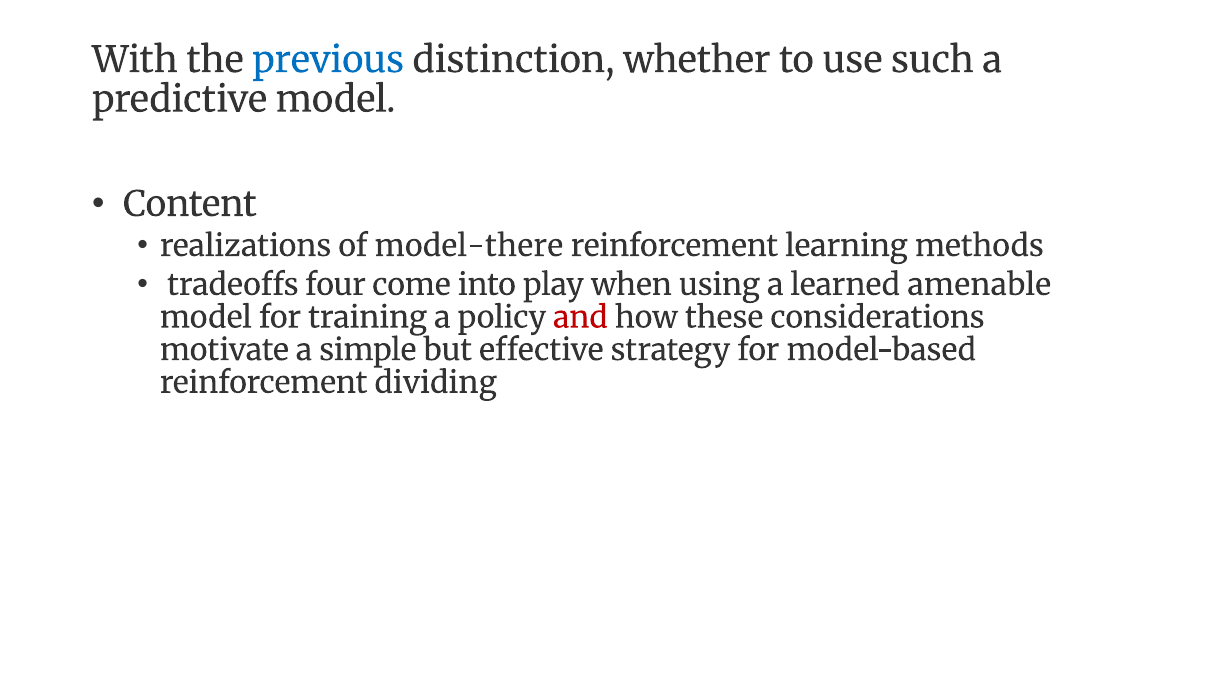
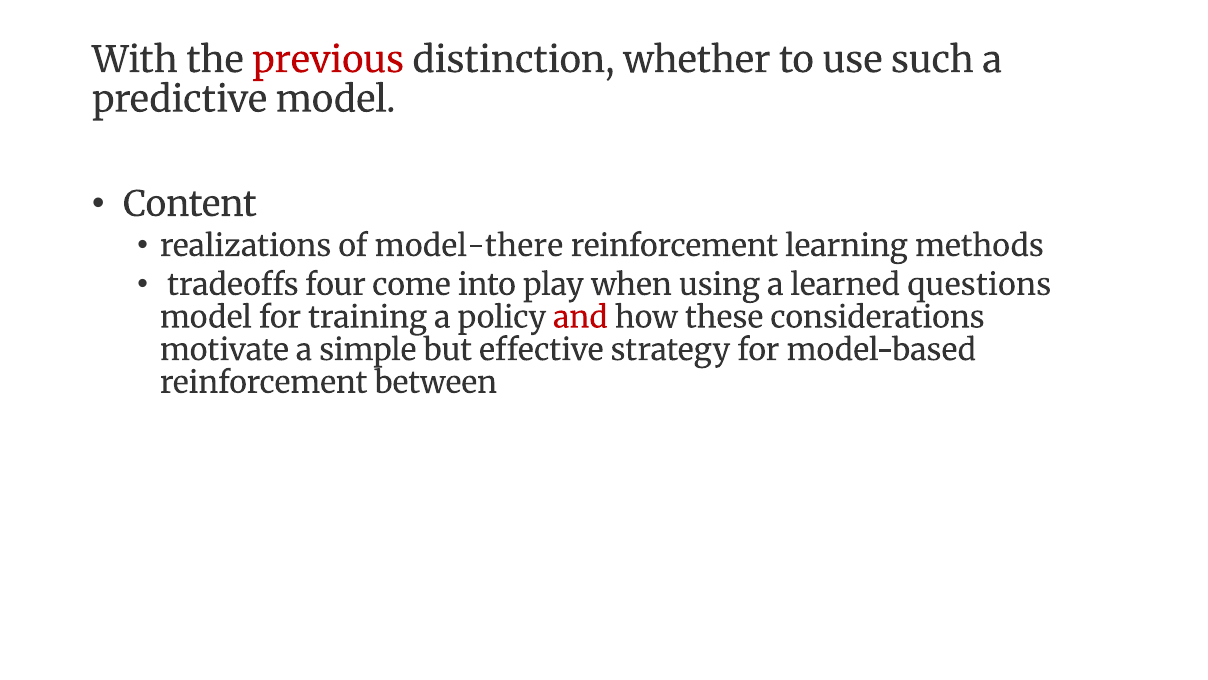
previous colour: blue -> red (328, 60)
amenable: amenable -> questions (979, 285)
dividing: dividing -> between (436, 383)
